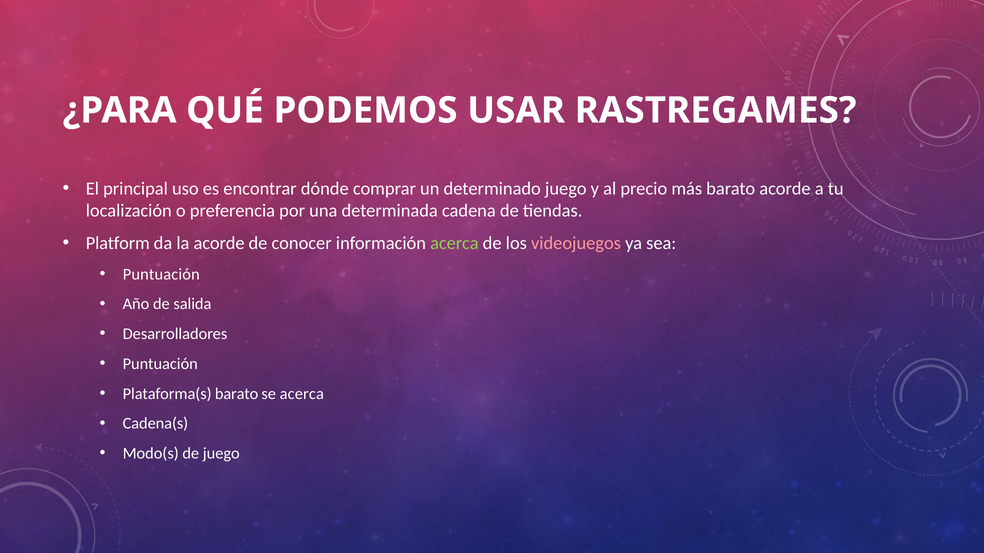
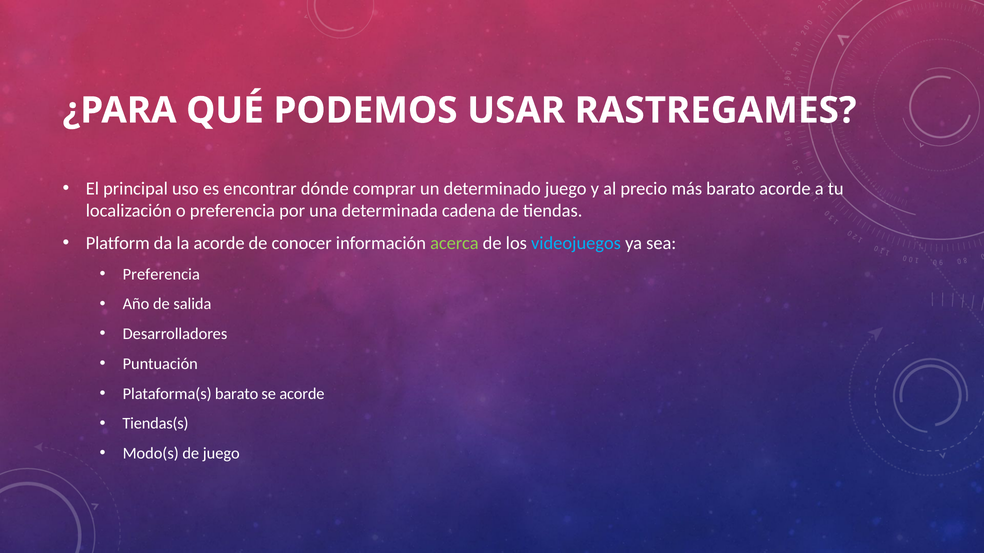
videojuegos colour: pink -> light blue (576, 243)
Puntuación: Puntuación -> Preferencia (161, 274)
se acerca: acerca -> acorde (302, 394)
Cadena(s: Cadena(s -> Tiendas(s (155, 424)
